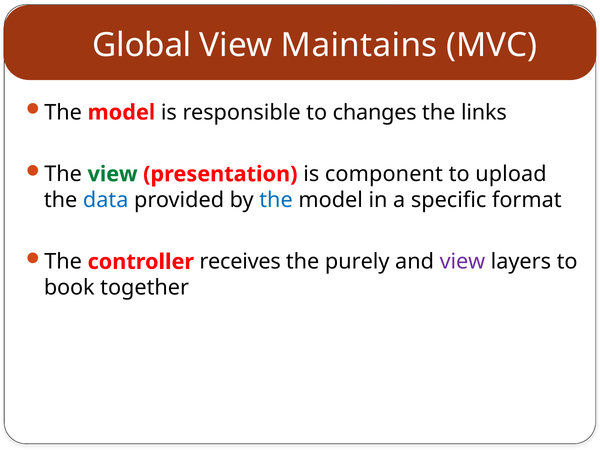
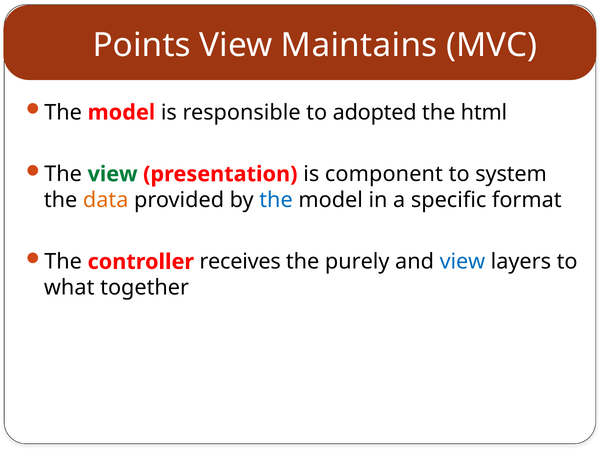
Global: Global -> Points (142, 45)
changes: changes -> adopted (375, 112)
links: links -> html (484, 112)
upload: upload -> system (511, 174)
data colour: blue -> orange (106, 200)
view colour: purple -> blue (462, 262)
book: book -> what (69, 288)
